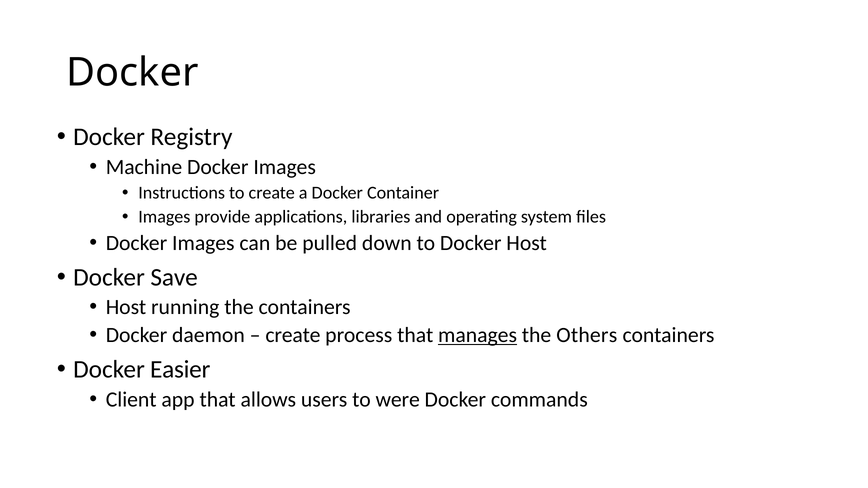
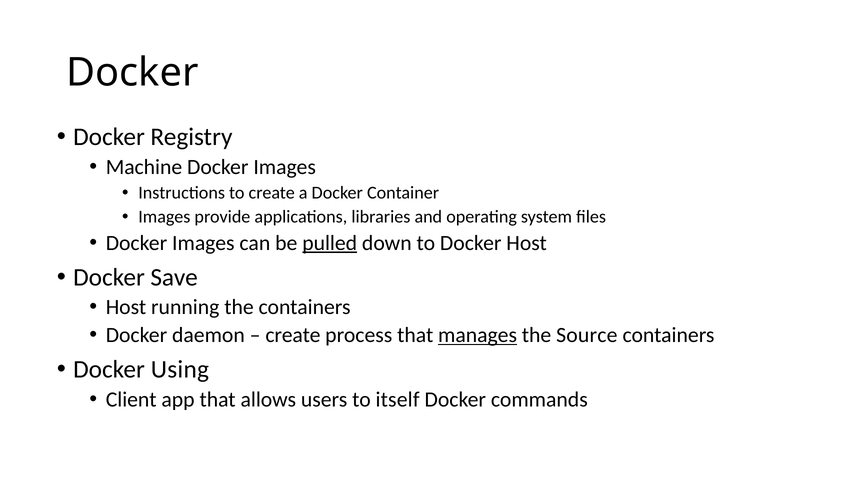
pulled underline: none -> present (330, 243)
Others: Others -> Source (587, 335)
Easier: Easier -> Using (180, 370)
were: were -> itself (398, 400)
